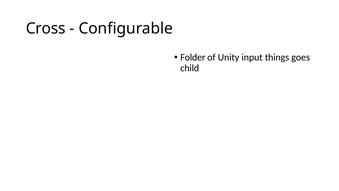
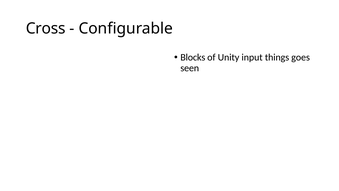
Folder: Folder -> Blocks (193, 57)
child: child -> seen (190, 68)
